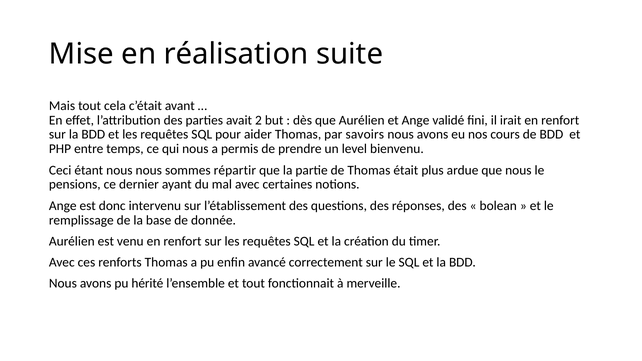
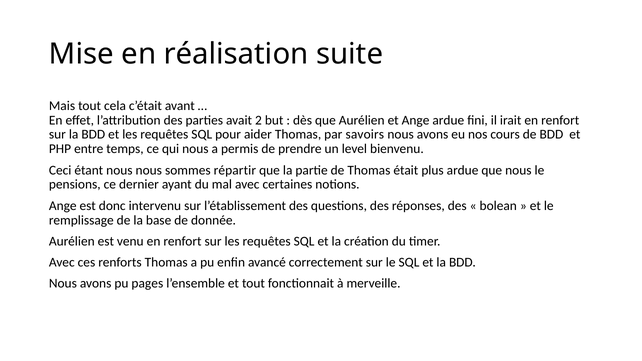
Ange validé: validé -> ardue (448, 120)
hérité: hérité -> pages (147, 284)
